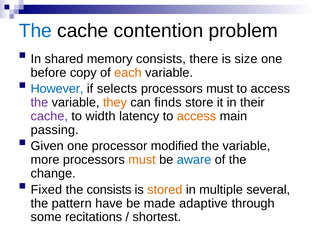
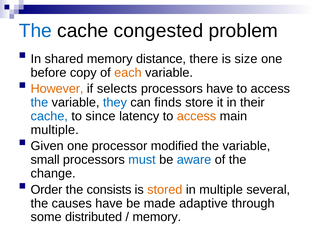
contention: contention -> congested (158, 31)
memory consists: consists -> distance (161, 59)
However colour: blue -> orange (57, 89)
must: must -> have (220, 89)
the colour: purple -> blue (39, 102)
they colour: orange -> blue (115, 102)
cache colour: purple -> blue (49, 116)
width: width -> since (100, 116)
passing: passing -> multiple (55, 130)
more: more -> small (45, 159)
must colour: orange -> blue (142, 159)
Fixed: Fixed -> Order (46, 189)
pattern: pattern -> causes (72, 203)
recitations: recitations -> distributed (94, 217)
shortest: shortest -> memory (157, 217)
